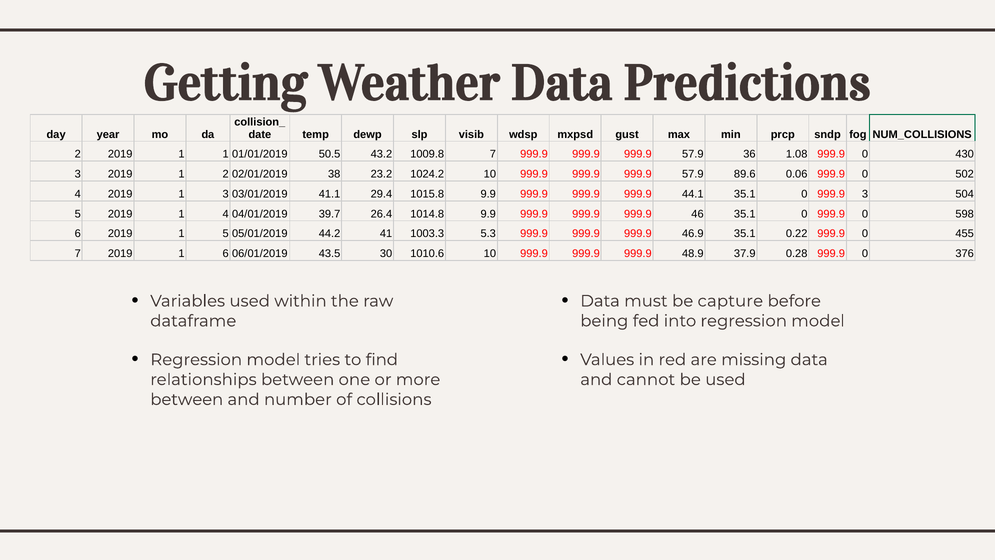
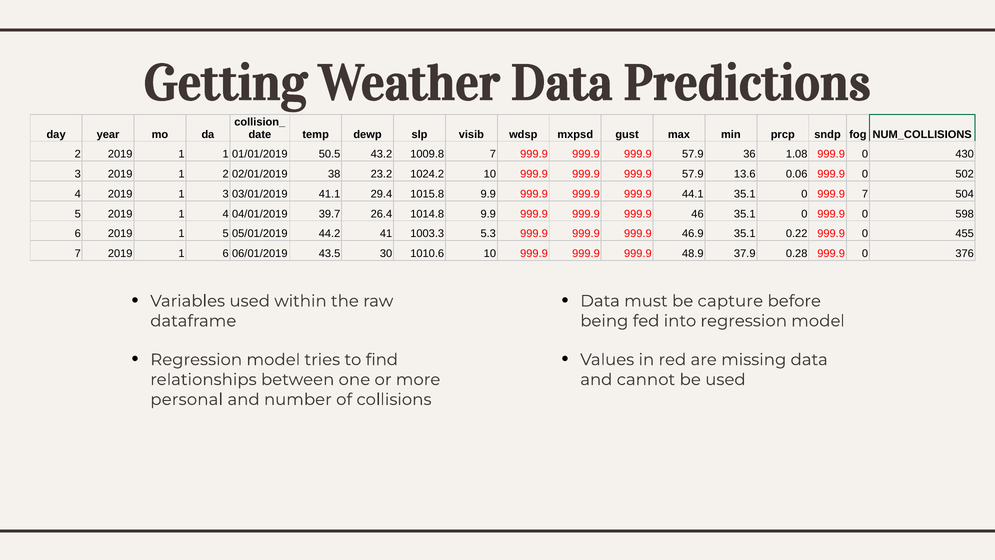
89.6: 89.6 -> 13.6 (745, 174)
999.9 3: 3 -> 7 (865, 194)
between: between -> personal (187, 399)
